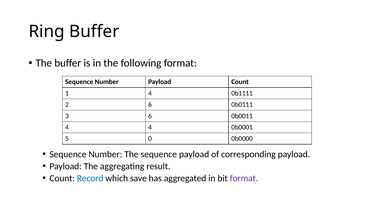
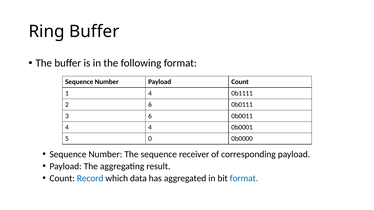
sequence payload: payload -> receiver (194, 155)
save: save -> data (138, 179)
format colour: purple -> blue (244, 179)
